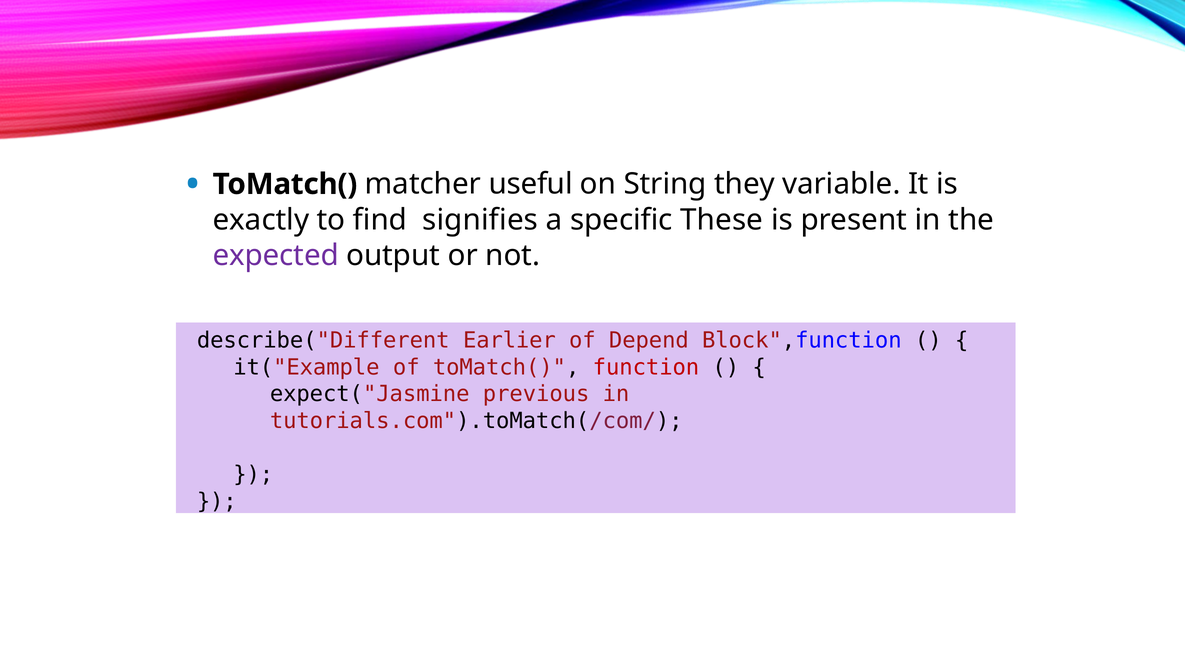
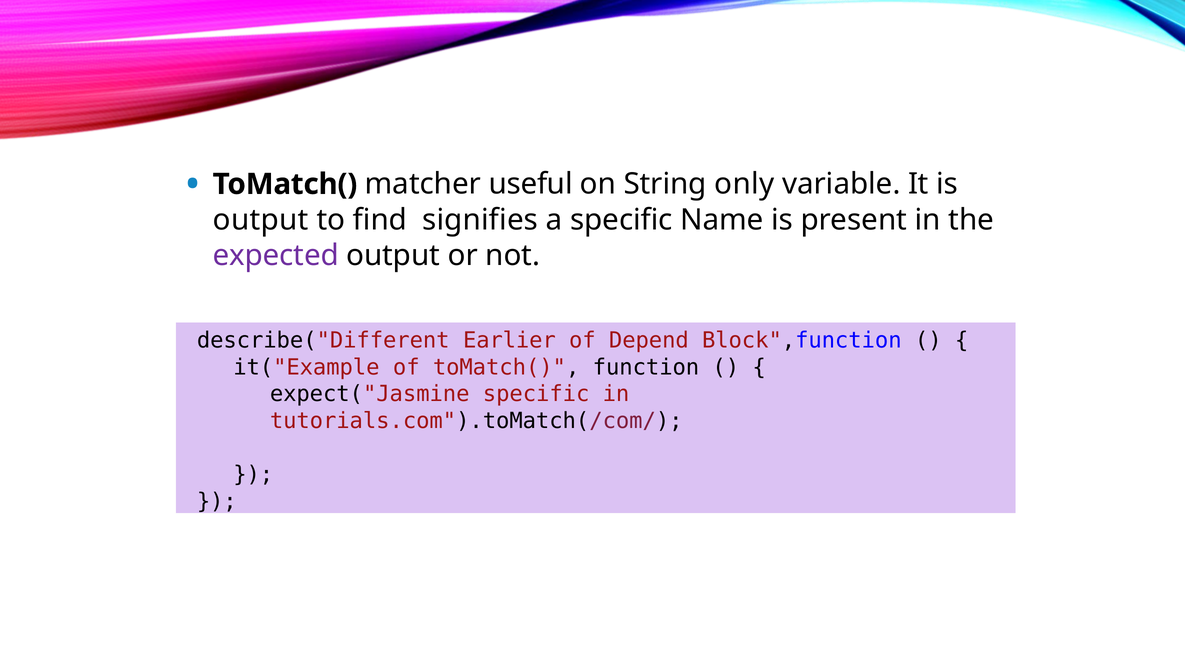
they: they -> only (744, 184)
exactly: exactly -> output (261, 220)
These: These -> Name (722, 220)
function colour: red -> black (646, 367)
expect("Jasmine previous: previous -> specific (536, 394)
